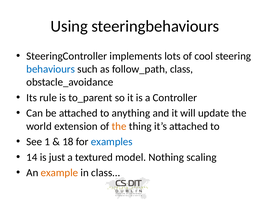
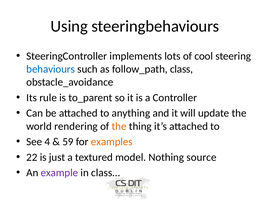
extension: extension -> rendering (76, 126)
1: 1 -> 4 (47, 141)
18: 18 -> 59 (68, 141)
examples colour: blue -> orange (112, 141)
14: 14 -> 22 (32, 157)
scaling: scaling -> source (201, 157)
example colour: orange -> purple (59, 172)
